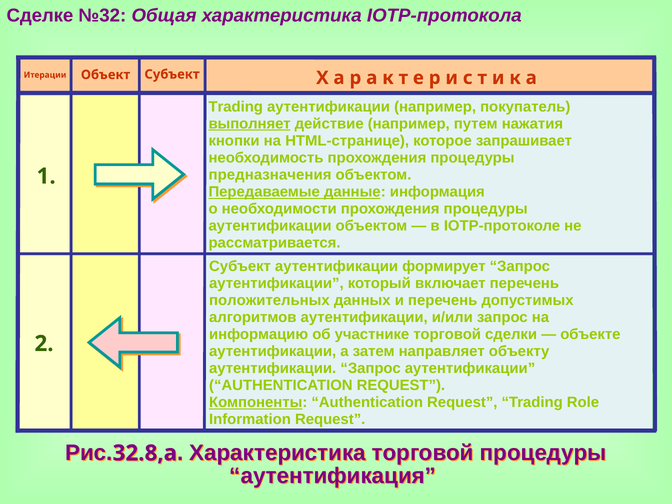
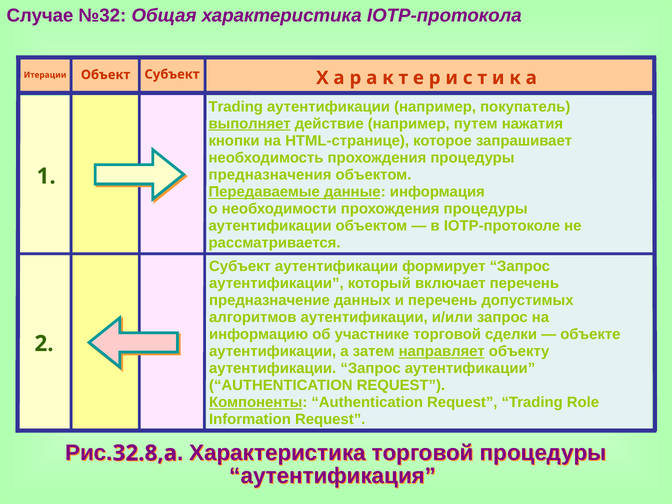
Сделке: Сделке -> Случае (40, 16)
положительных: положительных -> предназначение (269, 300)
направляет underline: none -> present (442, 351)
